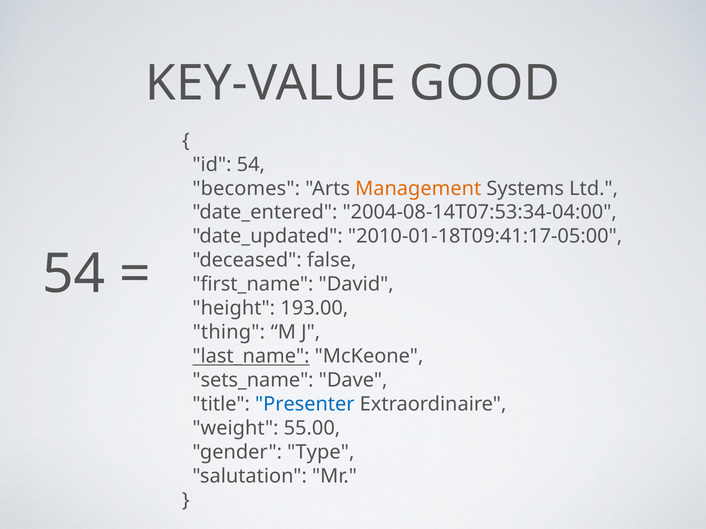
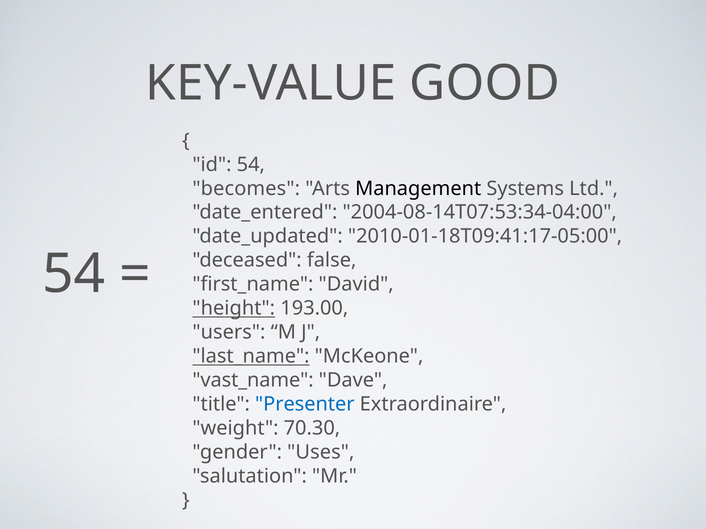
Management colour: orange -> black (418, 189)
height underline: none -> present (234, 309)
thing: thing -> users (229, 333)
sets_name: sets_name -> vast_name (253, 381)
55.00: 55.00 -> 70.30 (312, 429)
Type: Type -> Uses (321, 453)
